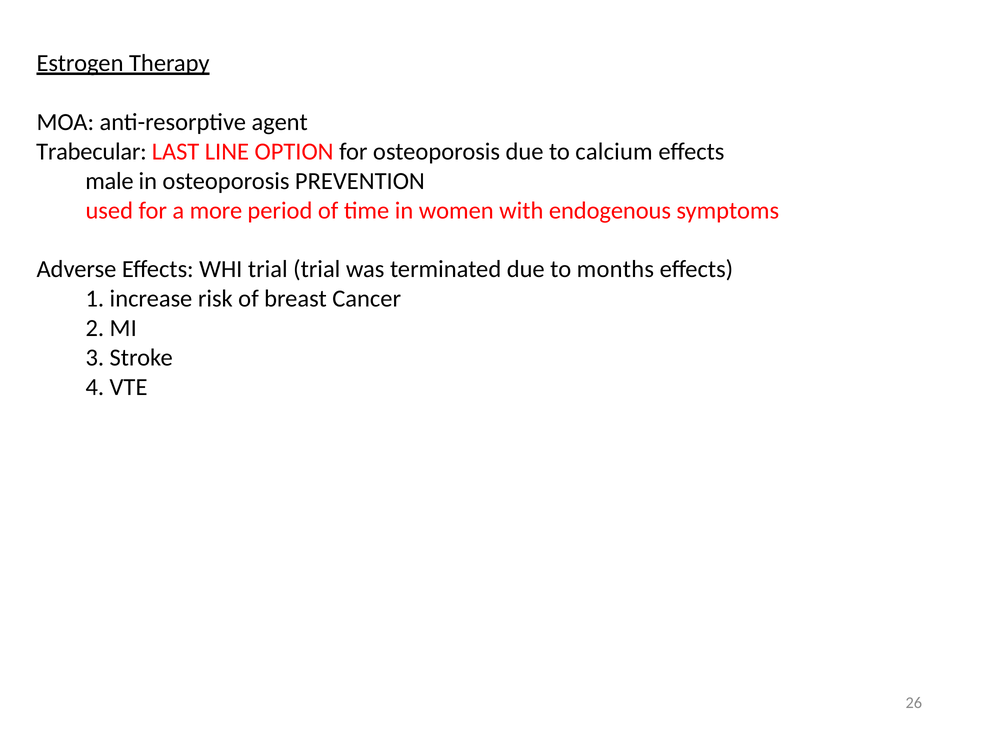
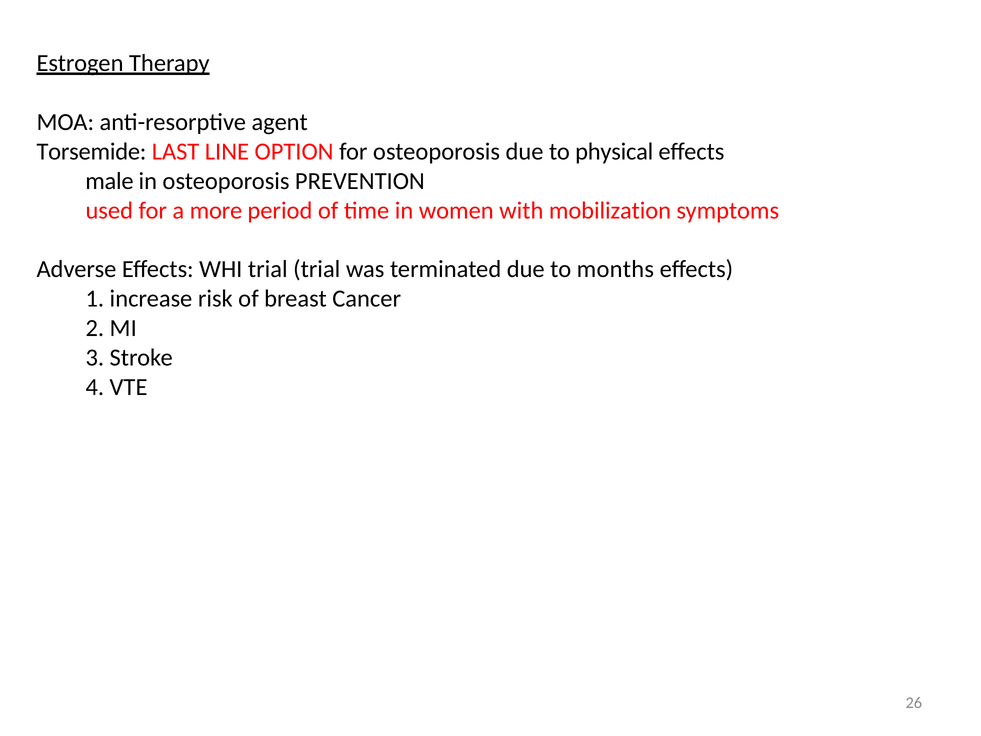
Trabecular: Trabecular -> Torsemide (91, 152)
calcium: calcium -> physical (614, 152)
endogenous: endogenous -> mobilization (610, 210)
